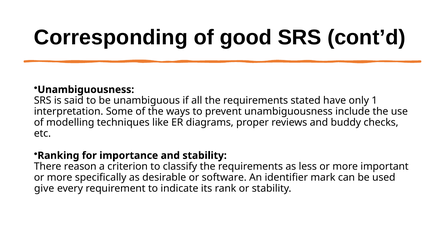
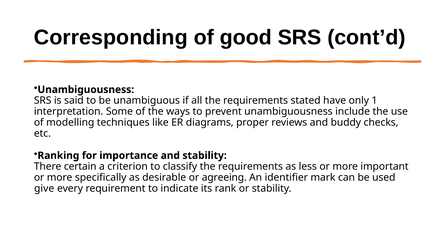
reason: reason -> certain (80, 167)
software: software -> agreeing (224, 178)
